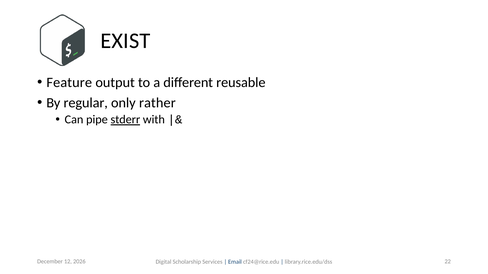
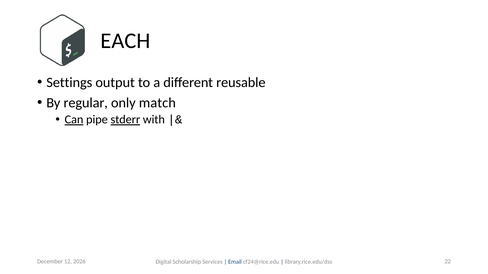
EXIST: EXIST -> EACH (125, 41)
Feature: Feature -> Settings (69, 83)
rather: rather -> match (157, 103)
Can underline: none -> present (74, 120)
